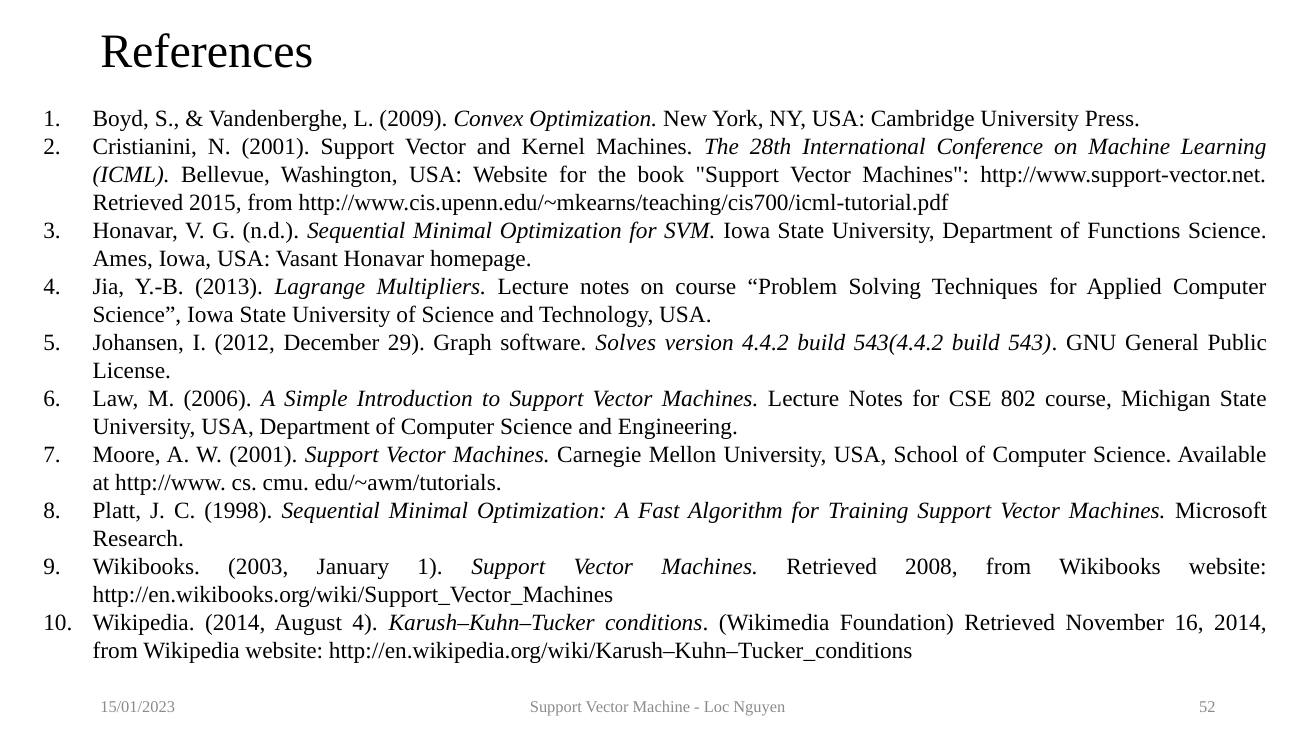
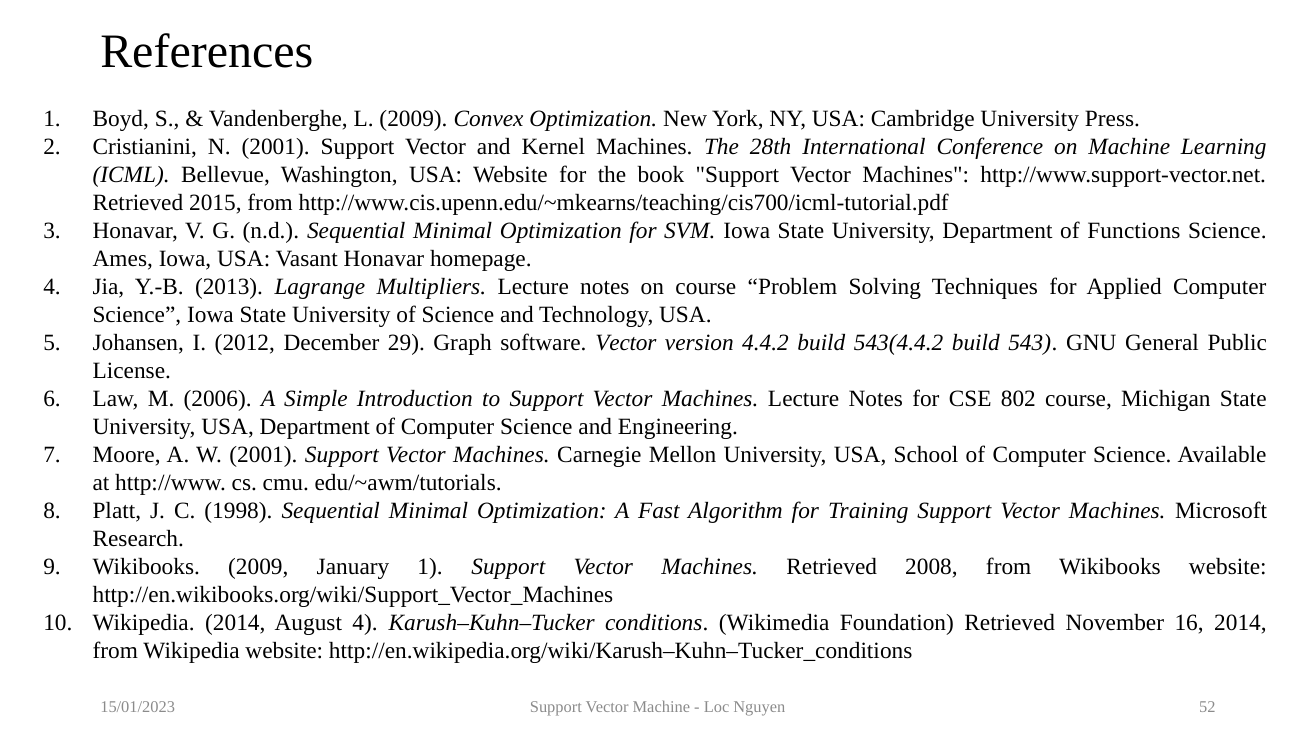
software Solves: Solves -> Vector (626, 343)
Wikibooks 2003: 2003 -> 2009 (258, 567)
